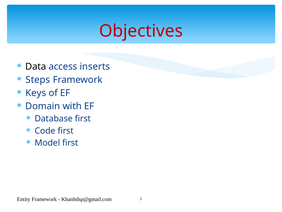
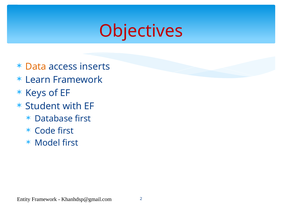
Data colour: black -> orange (36, 66)
Steps: Steps -> Learn (38, 80)
Domain: Domain -> Student (43, 106)
